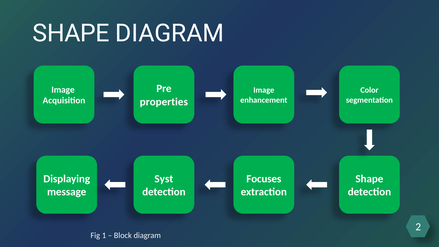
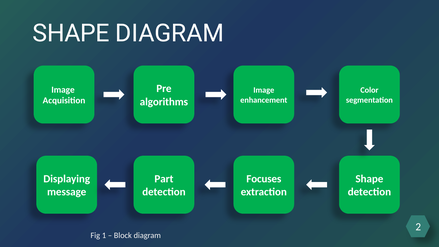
properties: properties -> algorithms (164, 102)
Syst: Syst -> Part (164, 179)
